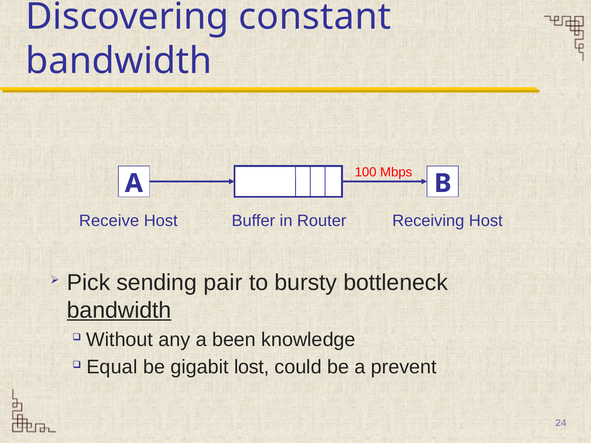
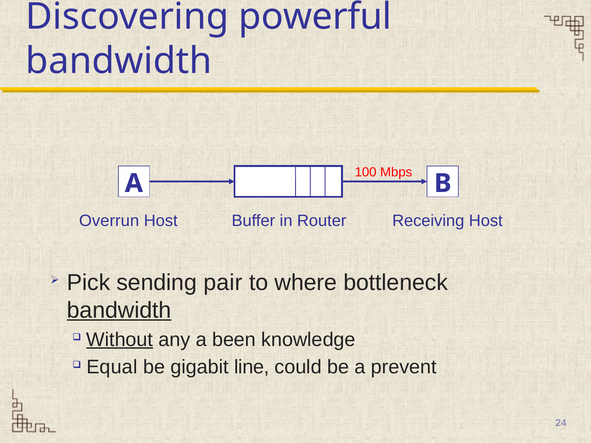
constant: constant -> powerful (315, 17)
Receive: Receive -> Overrun (109, 221)
bursty: bursty -> where (306, 283)
Without underline: none -> present (120, 340)
lost: lost -> line (252, 367)
